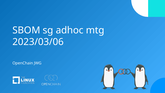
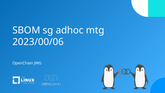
2023/03/06: 2023/03/06 -> 2023/00/06 (38, 42)
